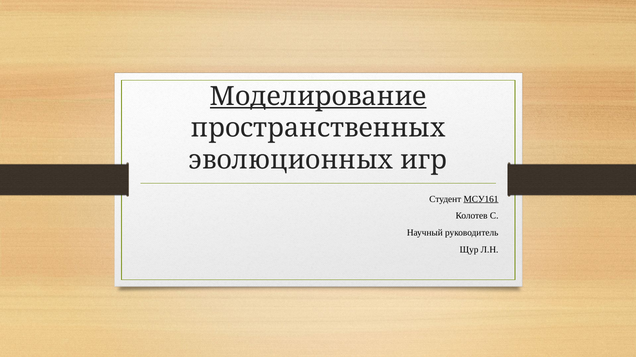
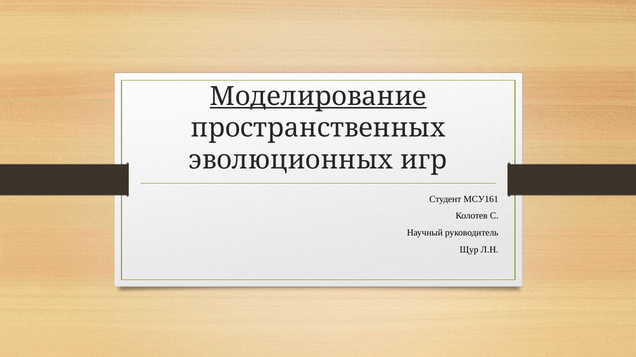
МСУ161 underline: present -> none (481, 199)
